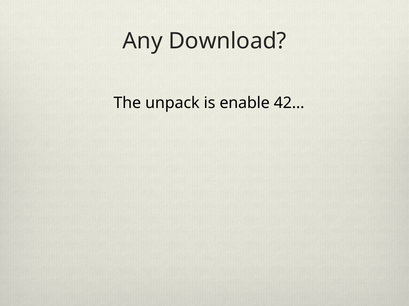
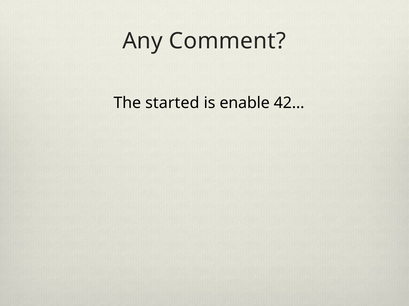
Download: Download -> Comment (227, 41)
unpack: unpack -> started (172, 103)
